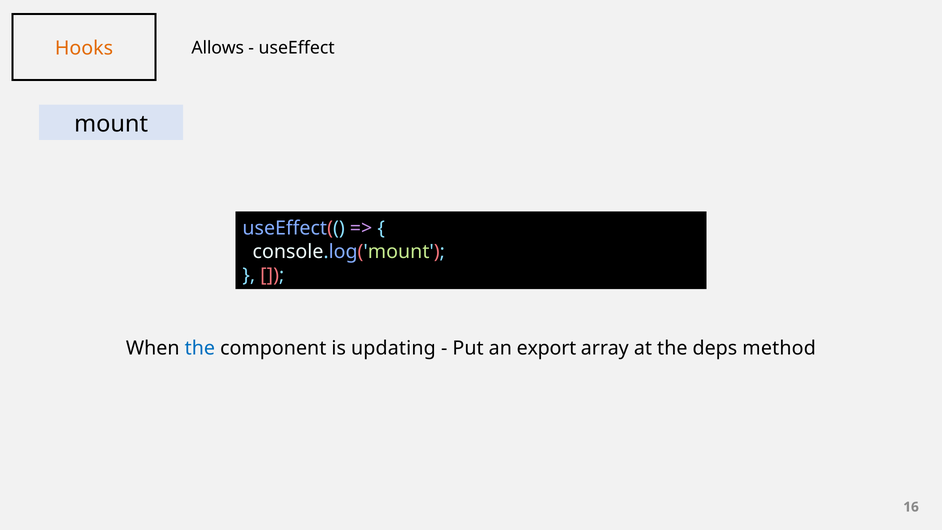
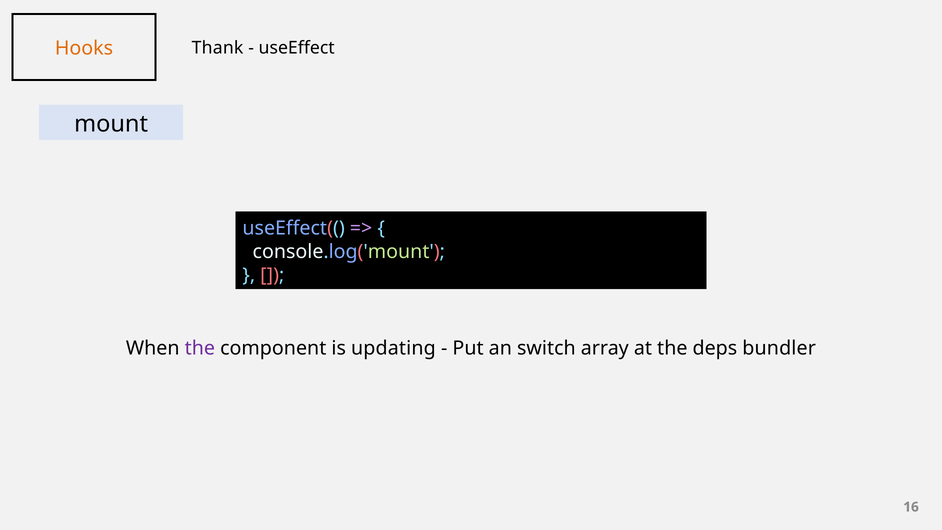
Allows: Allows -> Thank (218, 48)
the colour: blue -> purple (200, 348)
export: export -> switch (546, 348)
method: method -> bundler (779, 348)
